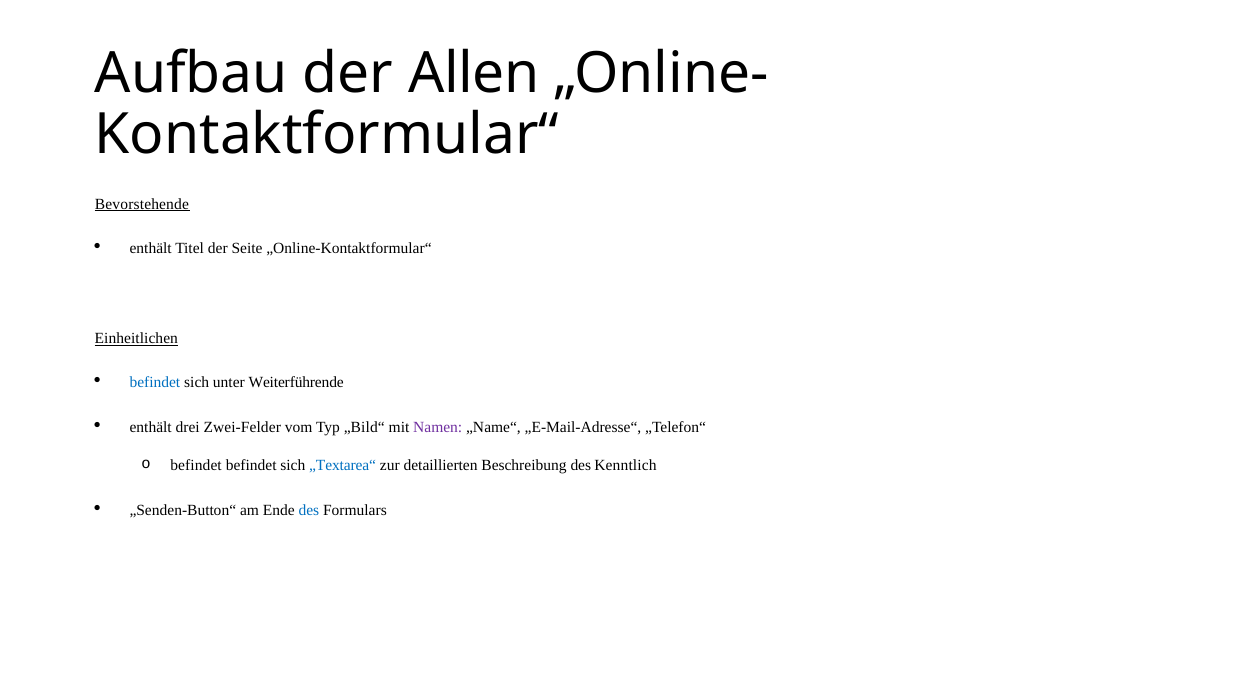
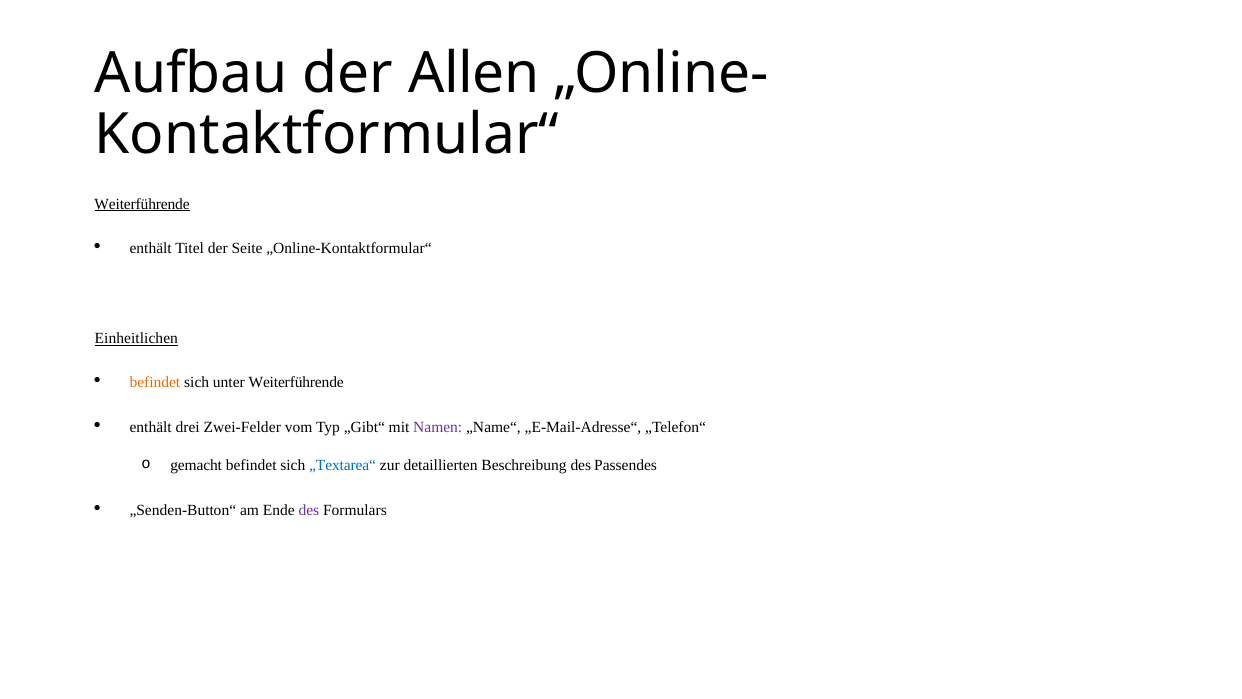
Bevorstehende: Bevorstehende -> Weiterführende (142, 204)
befindet colour: blue -> orange (155, 383)
„Bild“: „Bild“ -> „Gibt“ (364, 427)
befindet: befindet -> gemacht (196, 466)
Kenntlich: Kenntlich -> Passendes (626, 466)
des colour: blue -> purple (309, 510)
